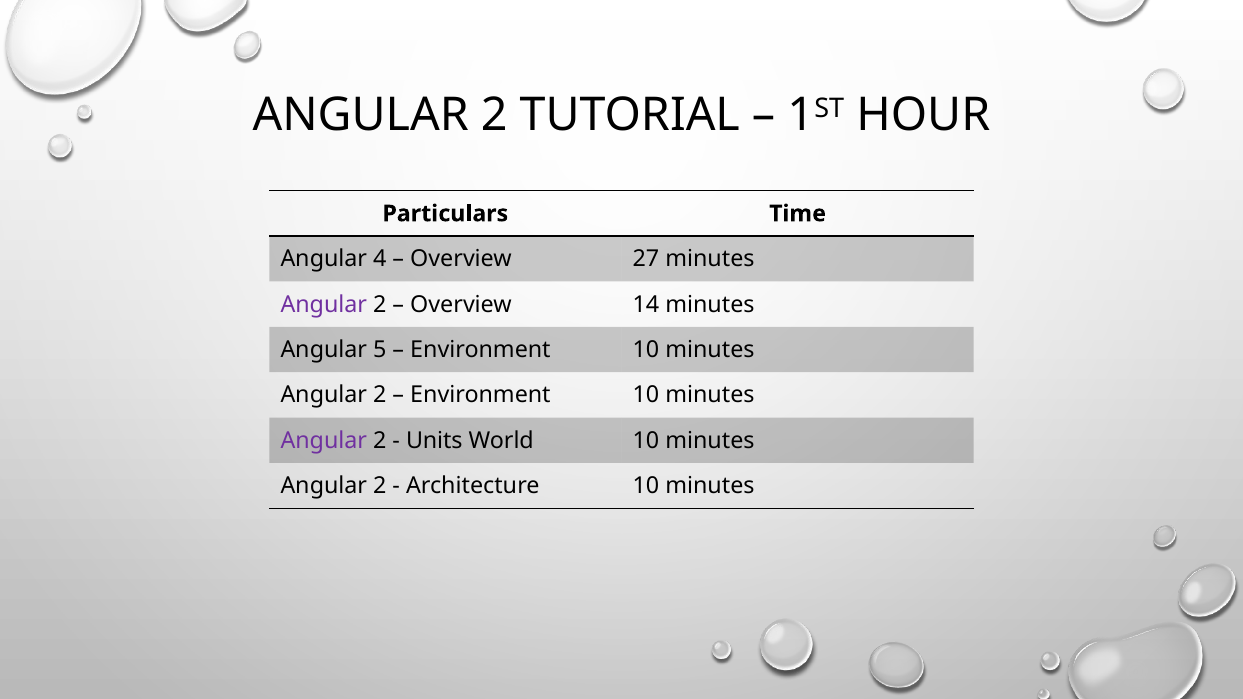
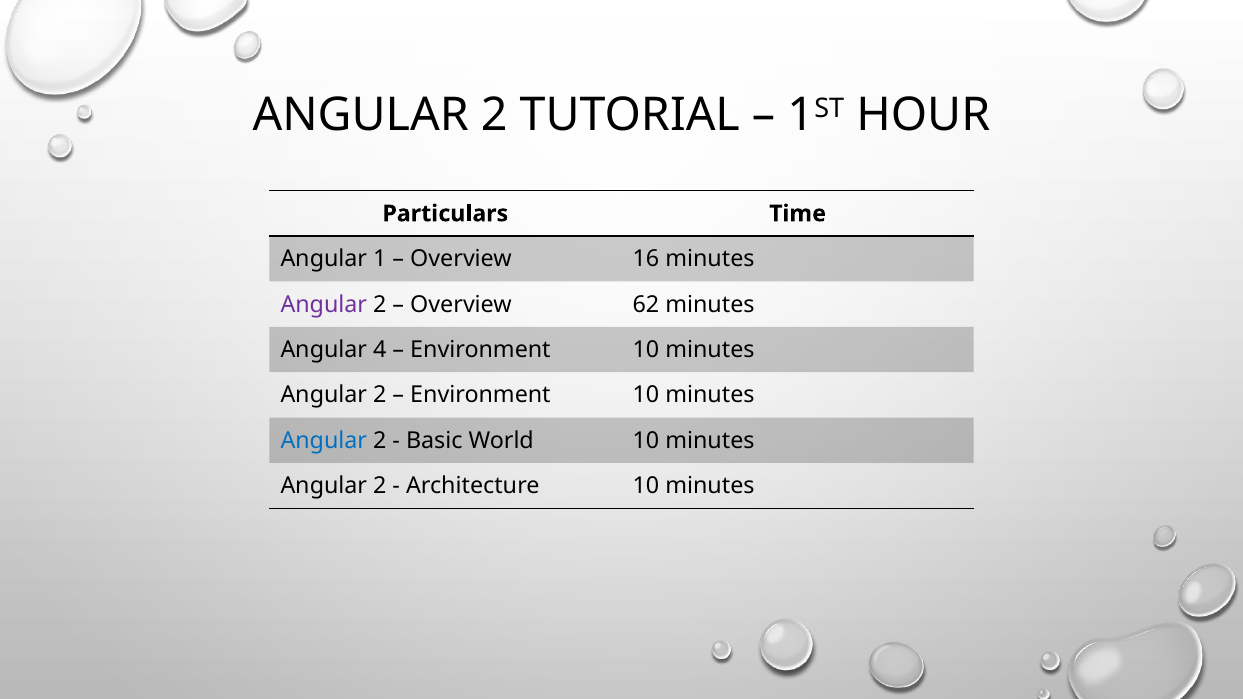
4: 4 -> 1 (380, 259)
27: 27 -> 16 (646, 259)
14: 14 -> 62 (646, 304)
5: 5 -> 4 (380, 350)
Angular colour: purple -> blue (324, 441)
Units: Units -> Basic (434, 441)
